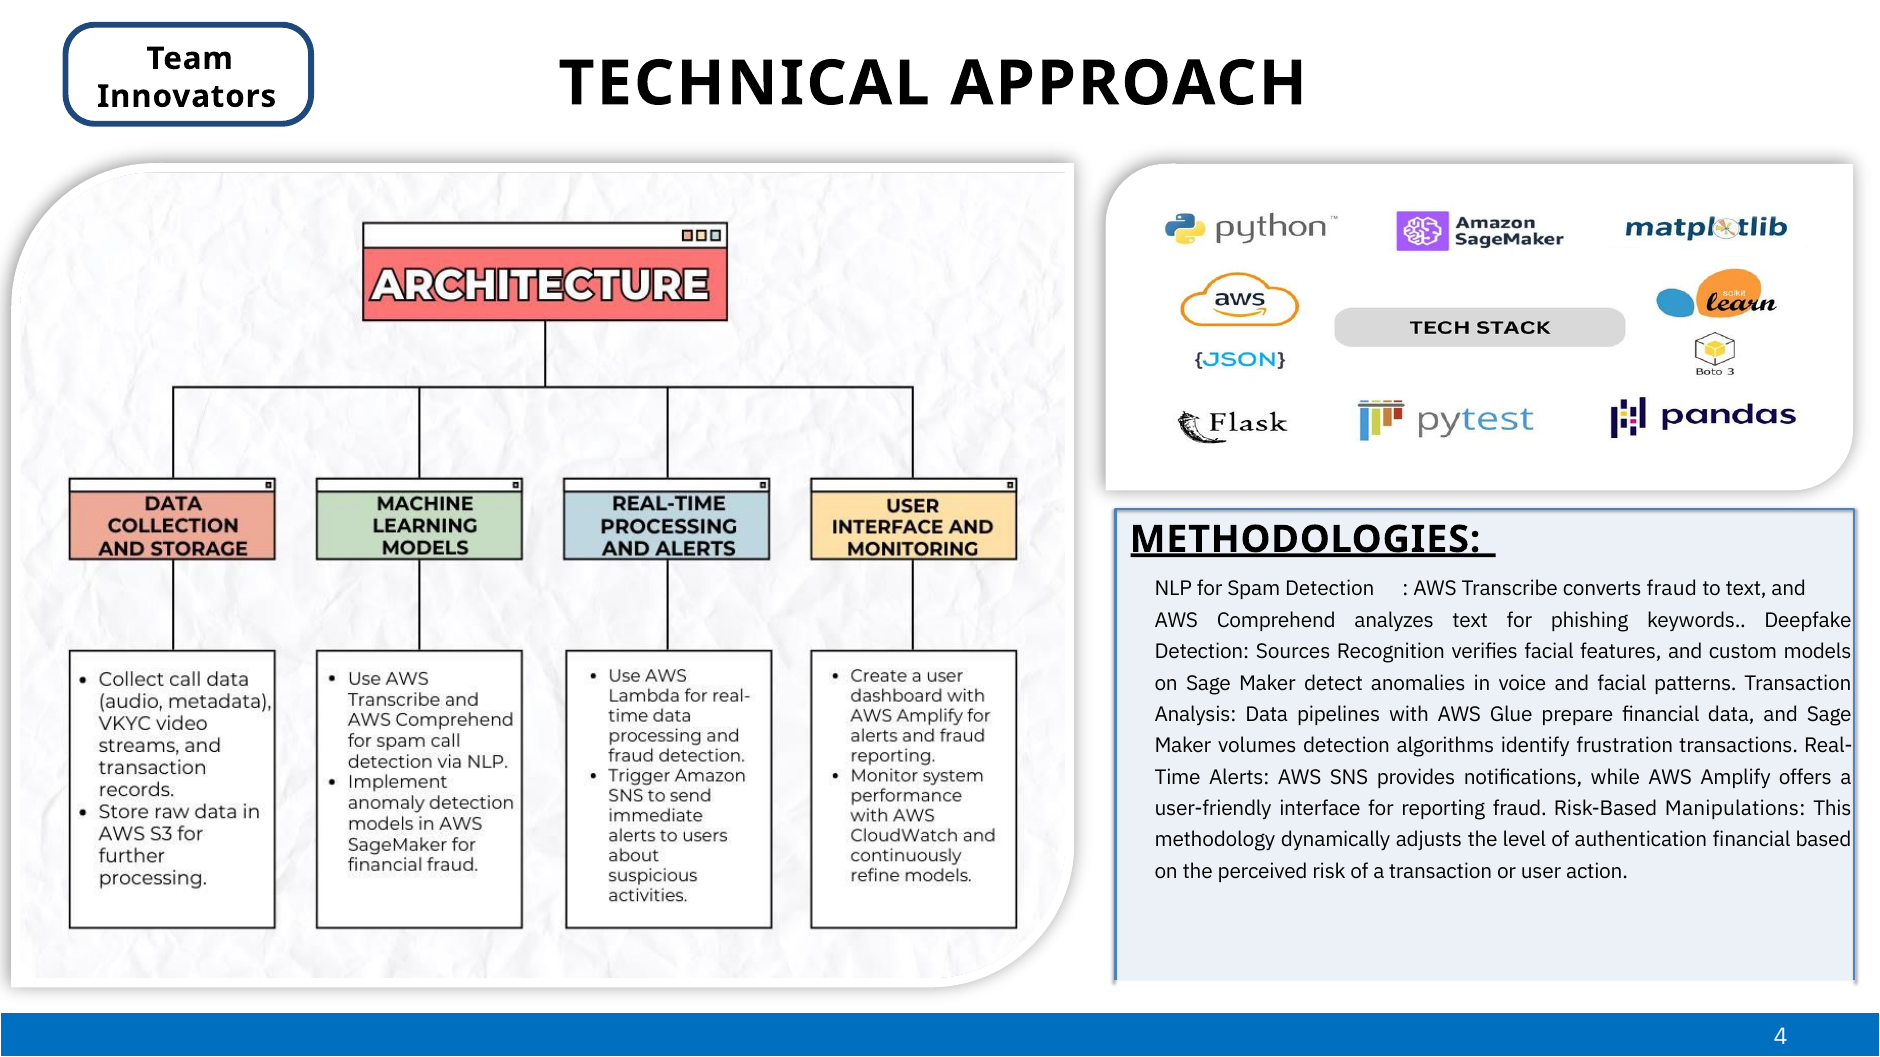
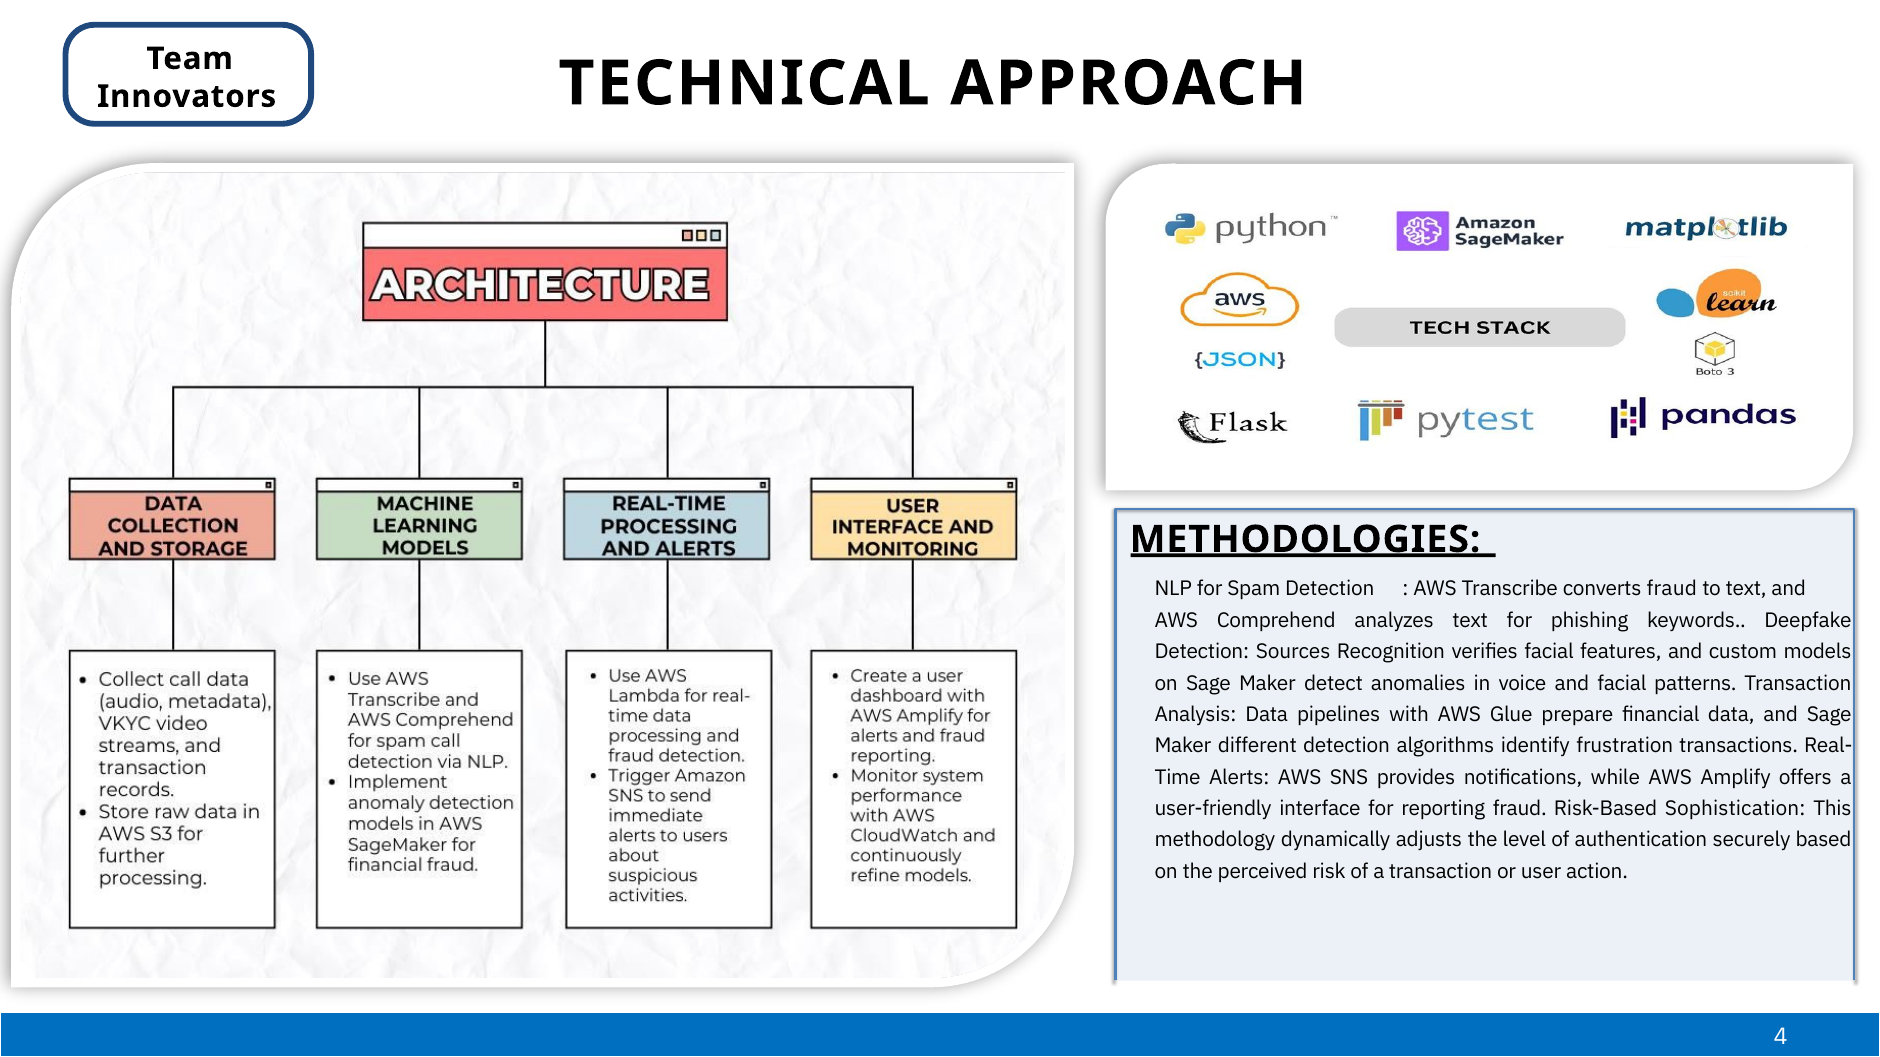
volumes: volumes -> different (1257, 746)
Manipulations: Manipulations -> Sophistication (1735, 809)
authentication financial: financial -> securely (1752, 840)
